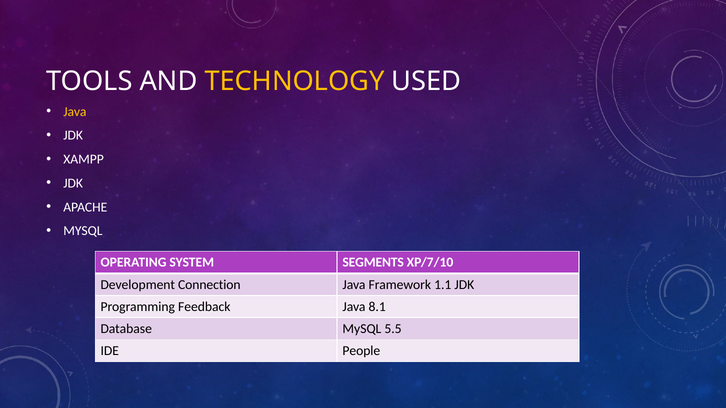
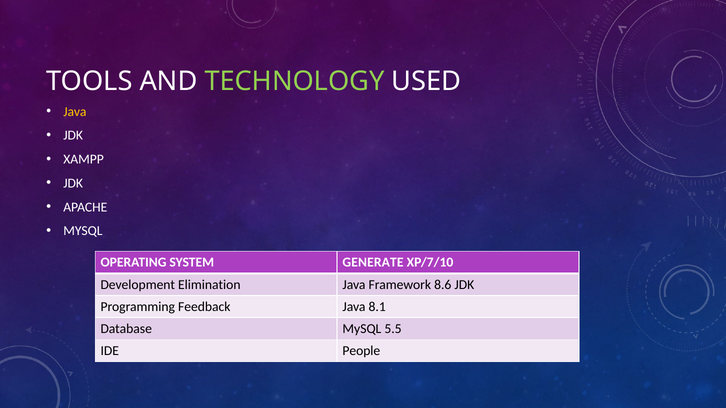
TECHNOLOGY colour: yellow -> light green (295, 82)
SEGMENTS: SEGMENTS -> GENERATE (373, 263)
Connection: Connection -> Elimination (209, 285)
1.1: 1.1 -> 8.6 (443, 285)
